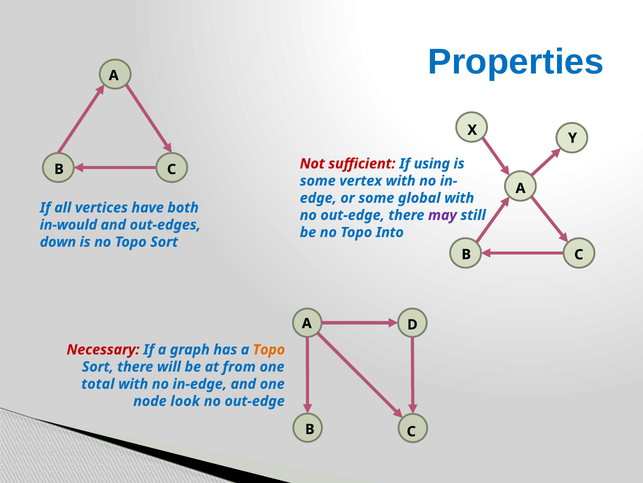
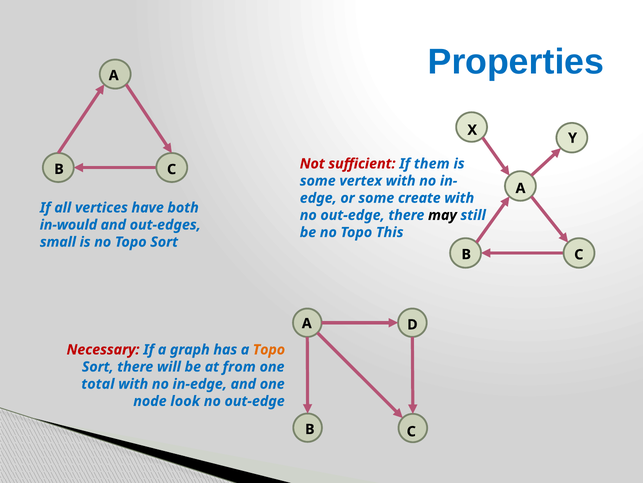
using: using -> them (432, 163)
global: global -> create (419, 198)
may colour: purple -> black (442, 215)
Into: Into -> This (390, 232)
down: down -> small (58, 242)
